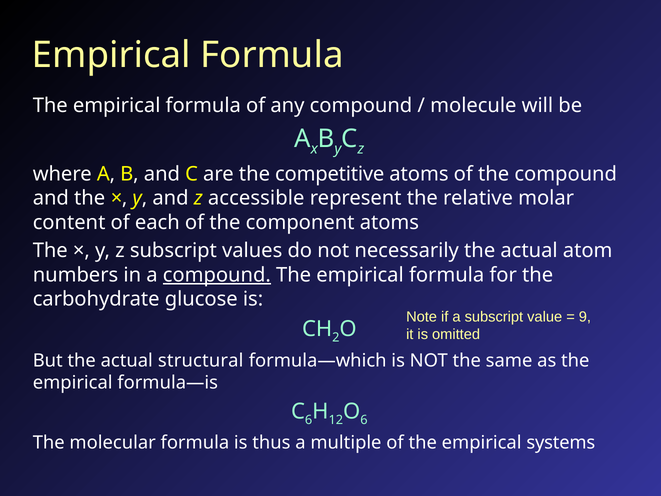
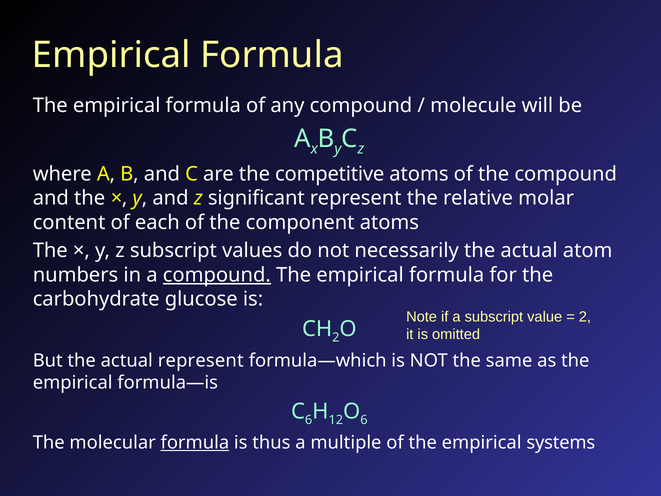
accessible: accessible -> significant (256, 198)
9: 9 -> 2 (585, 317)
actual structural: structural -> represent (201, 360)
formula underline: none -> present (195, 443)
